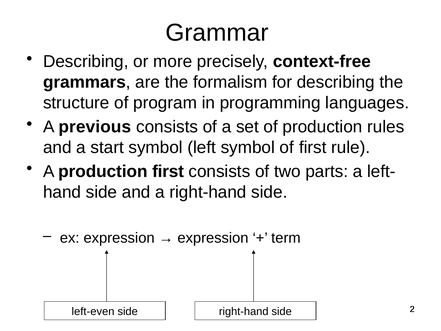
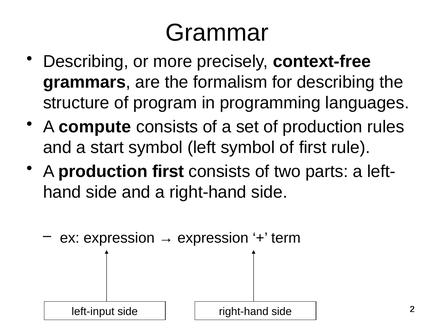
previous: previous -> compute (95, 127)
left-even: left-even -> left-input (93, 311)
